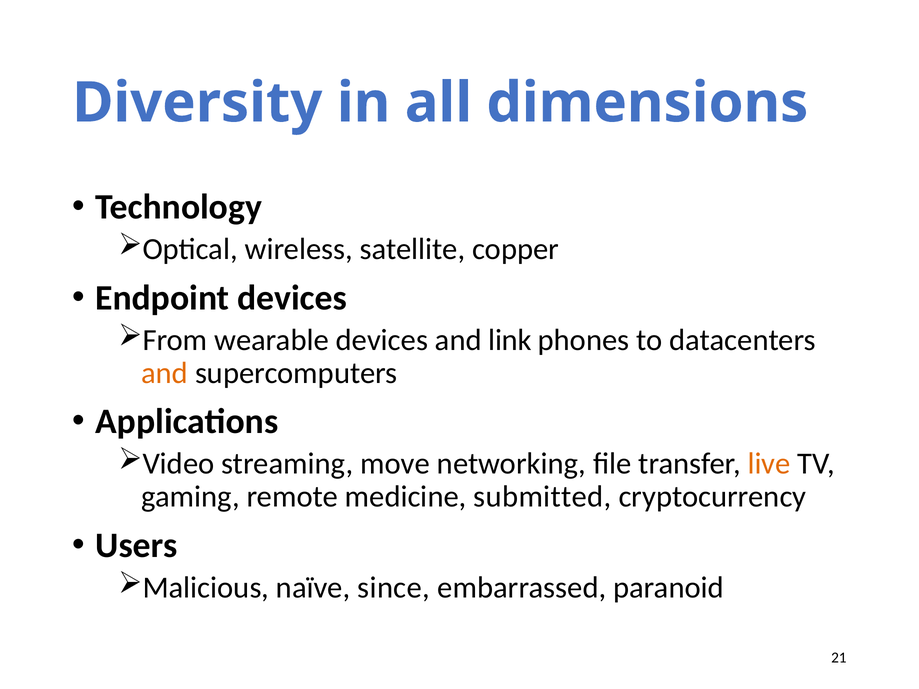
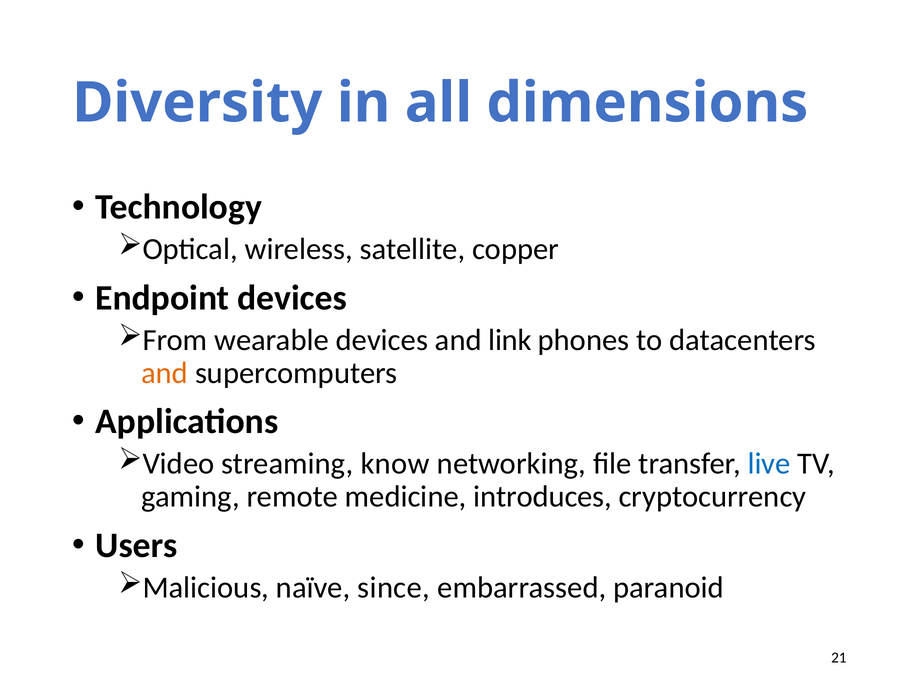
move: move -> know (395, 464)
live colour: orange -> blue (769, 464)
submitted: submitted -> introduces (543, 497)
